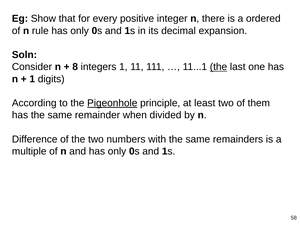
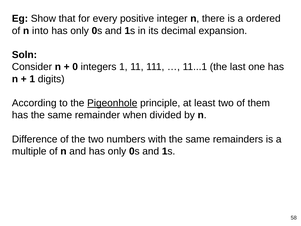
rule: rule -> into (40, 31)
8: 8 -> 0 (75, 67)
the underline: present -> none (218, 67)
